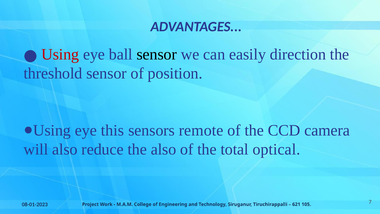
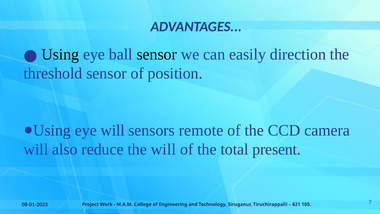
Using colour: red -> black (60, 54)
eye this: this -> will (113, 130)
the also: also -> will (163, 149)
optical: optical -> present (277, 149)
